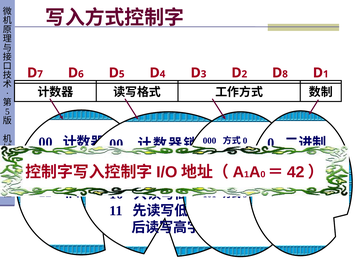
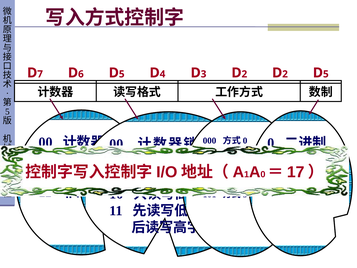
8: 8 -> 2 (285, 74)
1: 1 -> 5 (326, 74)
42: 42 -> 17 (296, 172)
